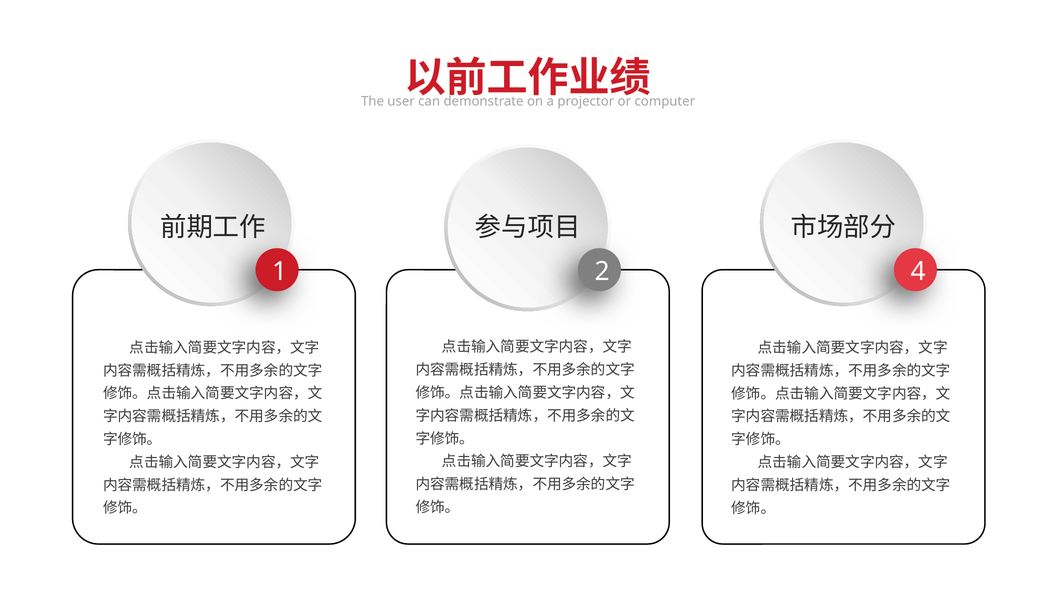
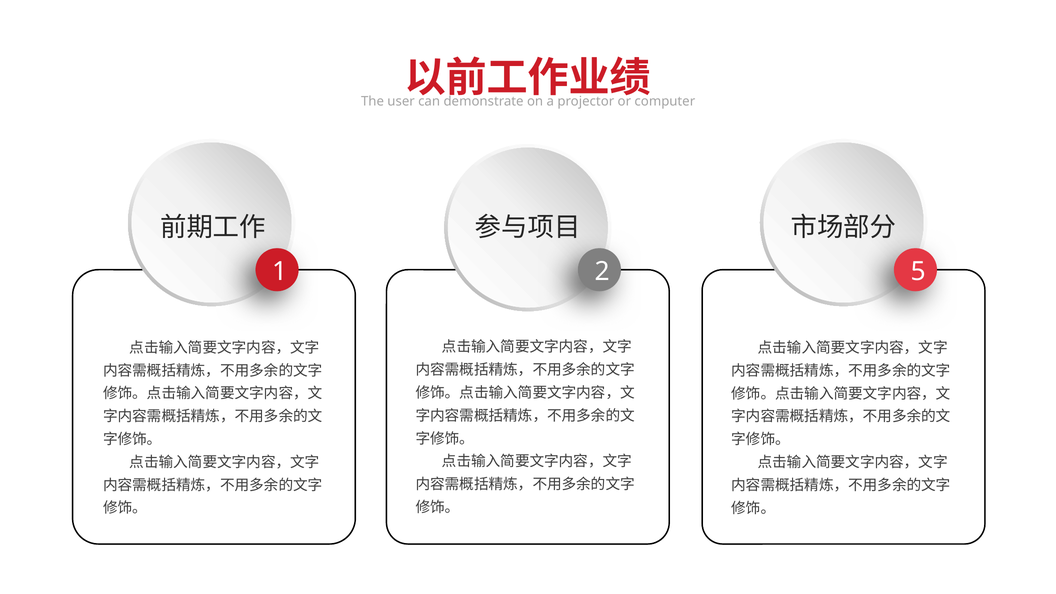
4: 4 -> 5 (918, 272)
